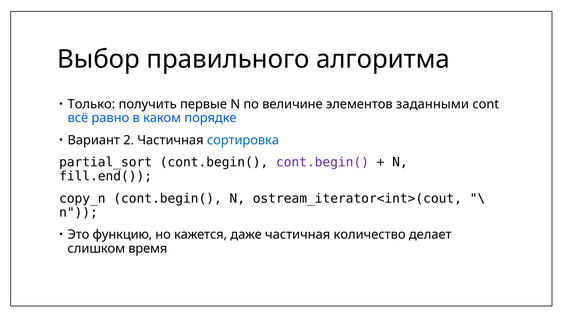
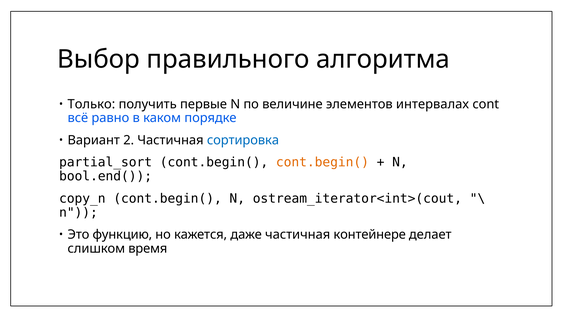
заданными: заданными -> интервалах (432, 104)
cont.begin( colour: purple -> orange (322, 162)
fill.end(: fill.end( -> bool.end( (106, 176)
количество: количество -> контейнере (370, 234)
